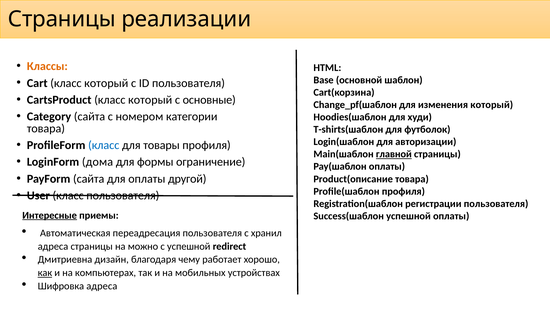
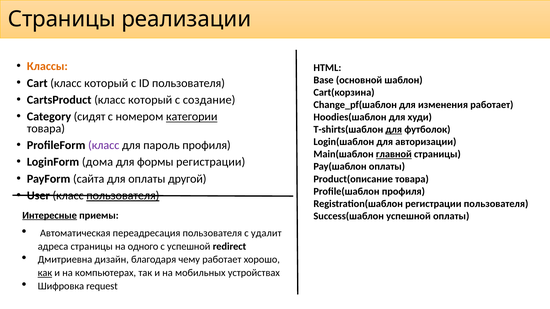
основные: основные -> создание (209, 100)
изменения который: который -> работает (492, 105)
Category сайта: сайта -> сидят (90, 117)
категории underline: none -> present (192, 117)
для underline: none -> present (394, 130)
класс colour: blue -> purple (104, 145)
товары: товары -> пароль (161, 145)
формы ограничение: ограничение -> регистрации (211, 162)
пользователя underline: none -> present (123, 196)
хранил: хранил -> удалит (266, 233)
можно: можно -> одного (143, 247)
Шифровка адреса: адреса -> request (102, 286)
